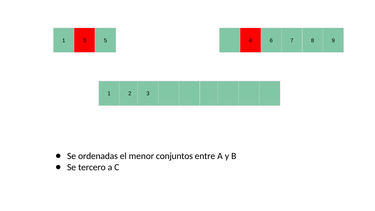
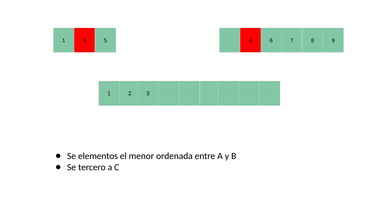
ordenadas: ordenadas -> elementos (98, 156)
conjuntos: conjuntos -> ordenada (174, 156)
